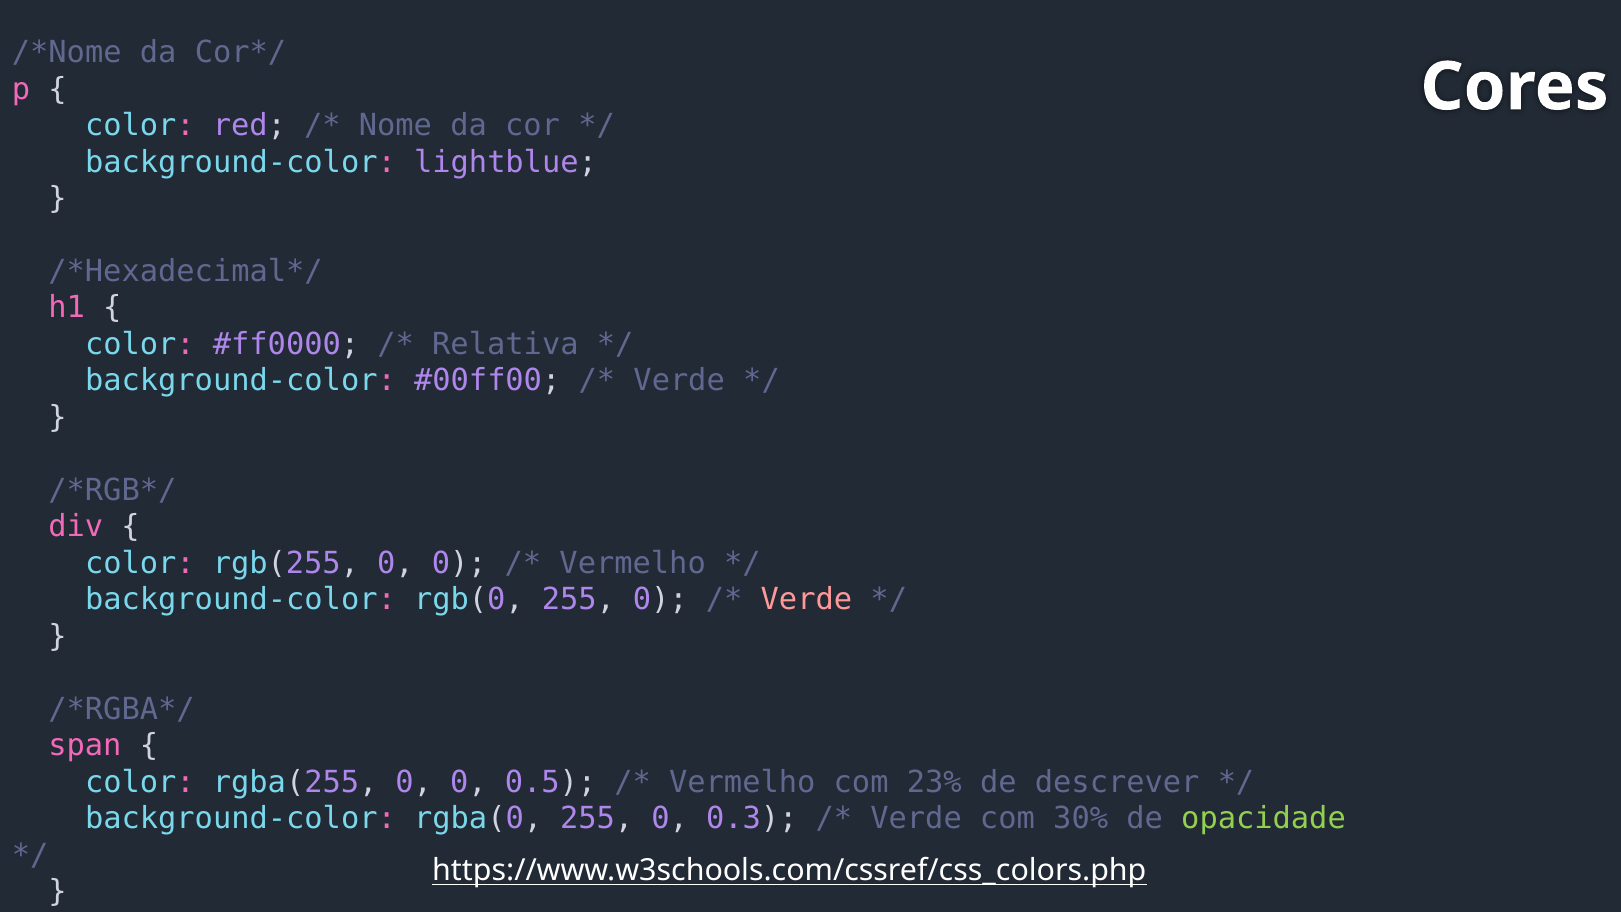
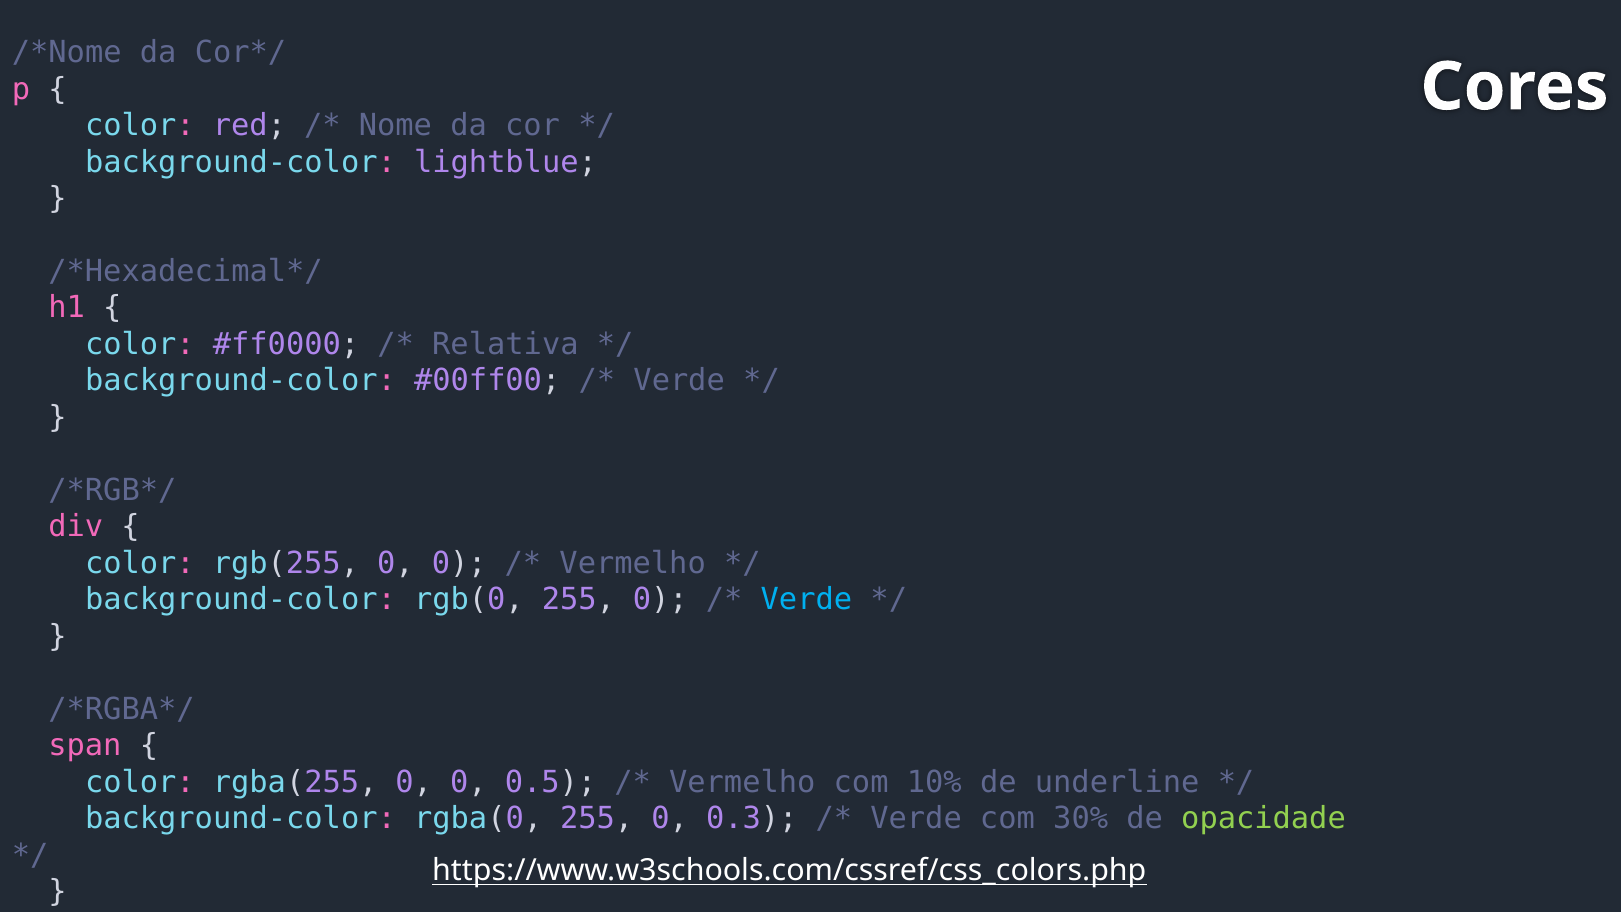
Verde colour: pink -> light blue (806, 600)
23%: 23% -> 10% (934, 782)
descrever: descrever -> underline (1117, 782)
